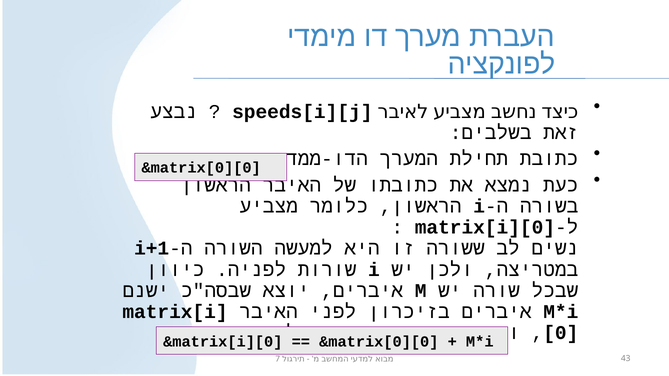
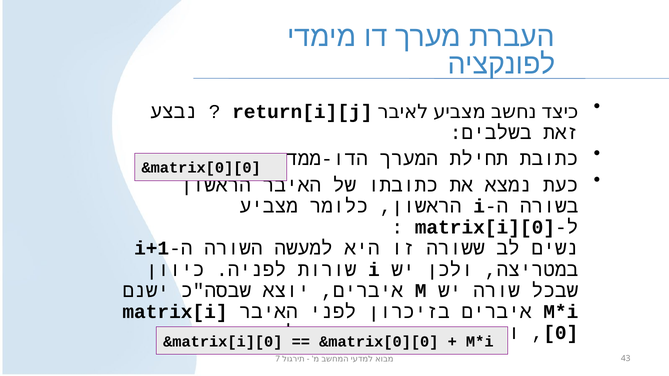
speeds[i][j: speeds[i][j -> return[i][j (302, 112)
